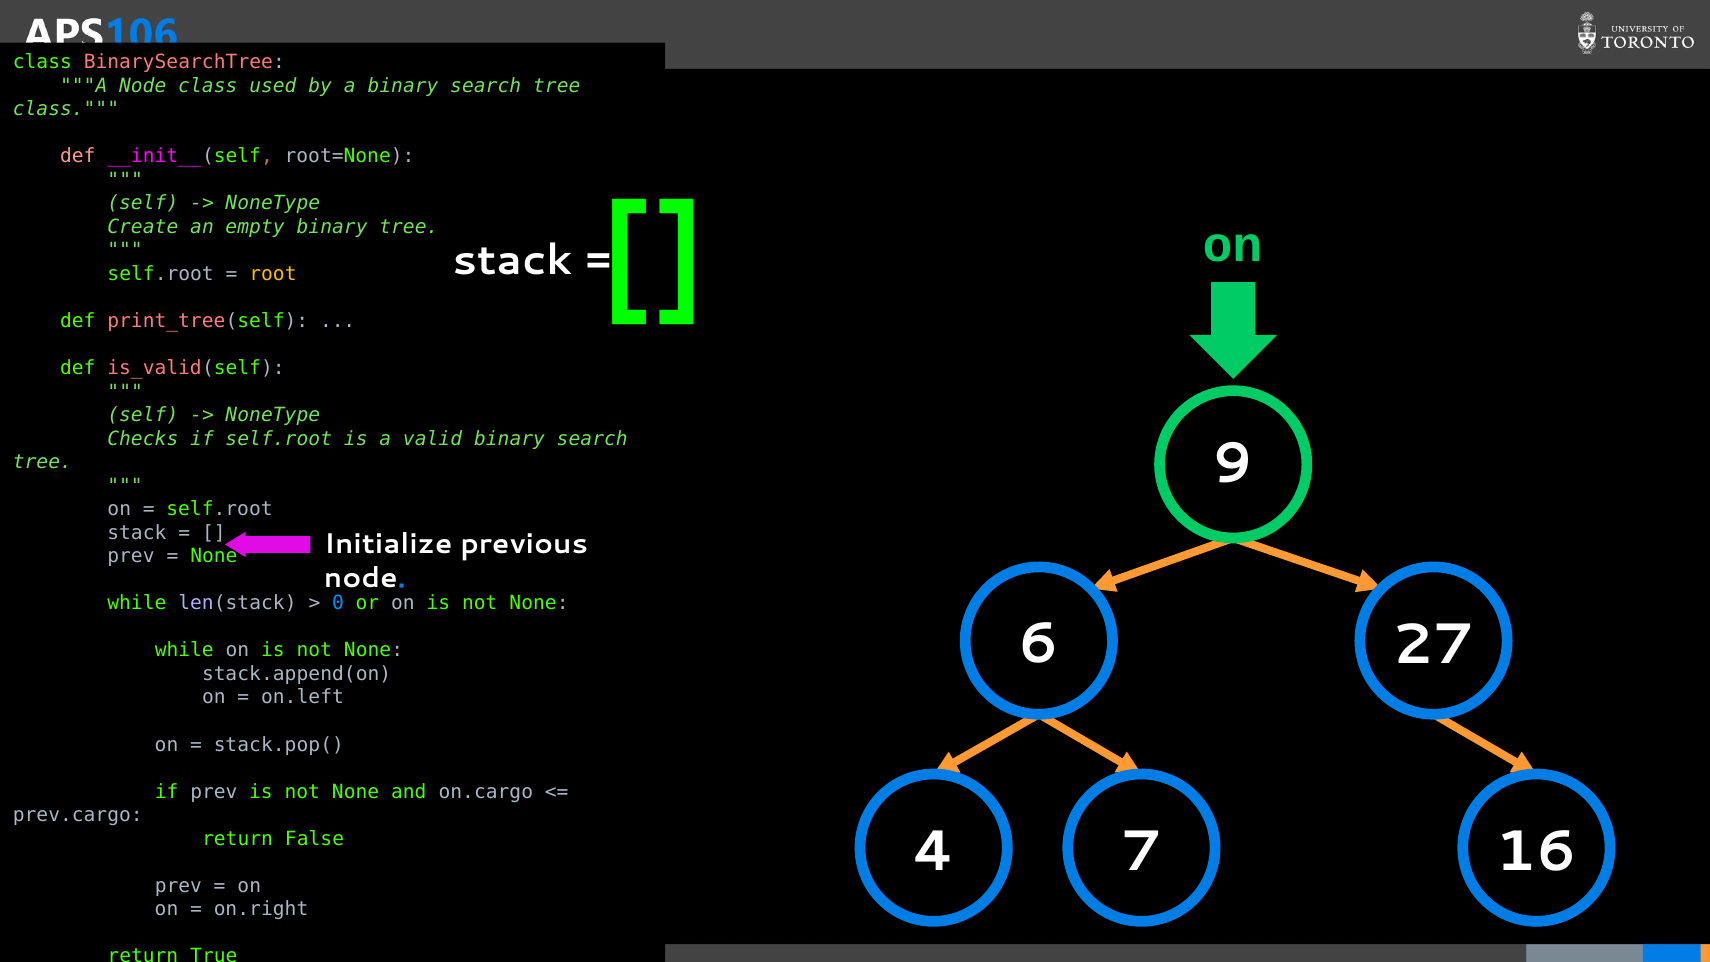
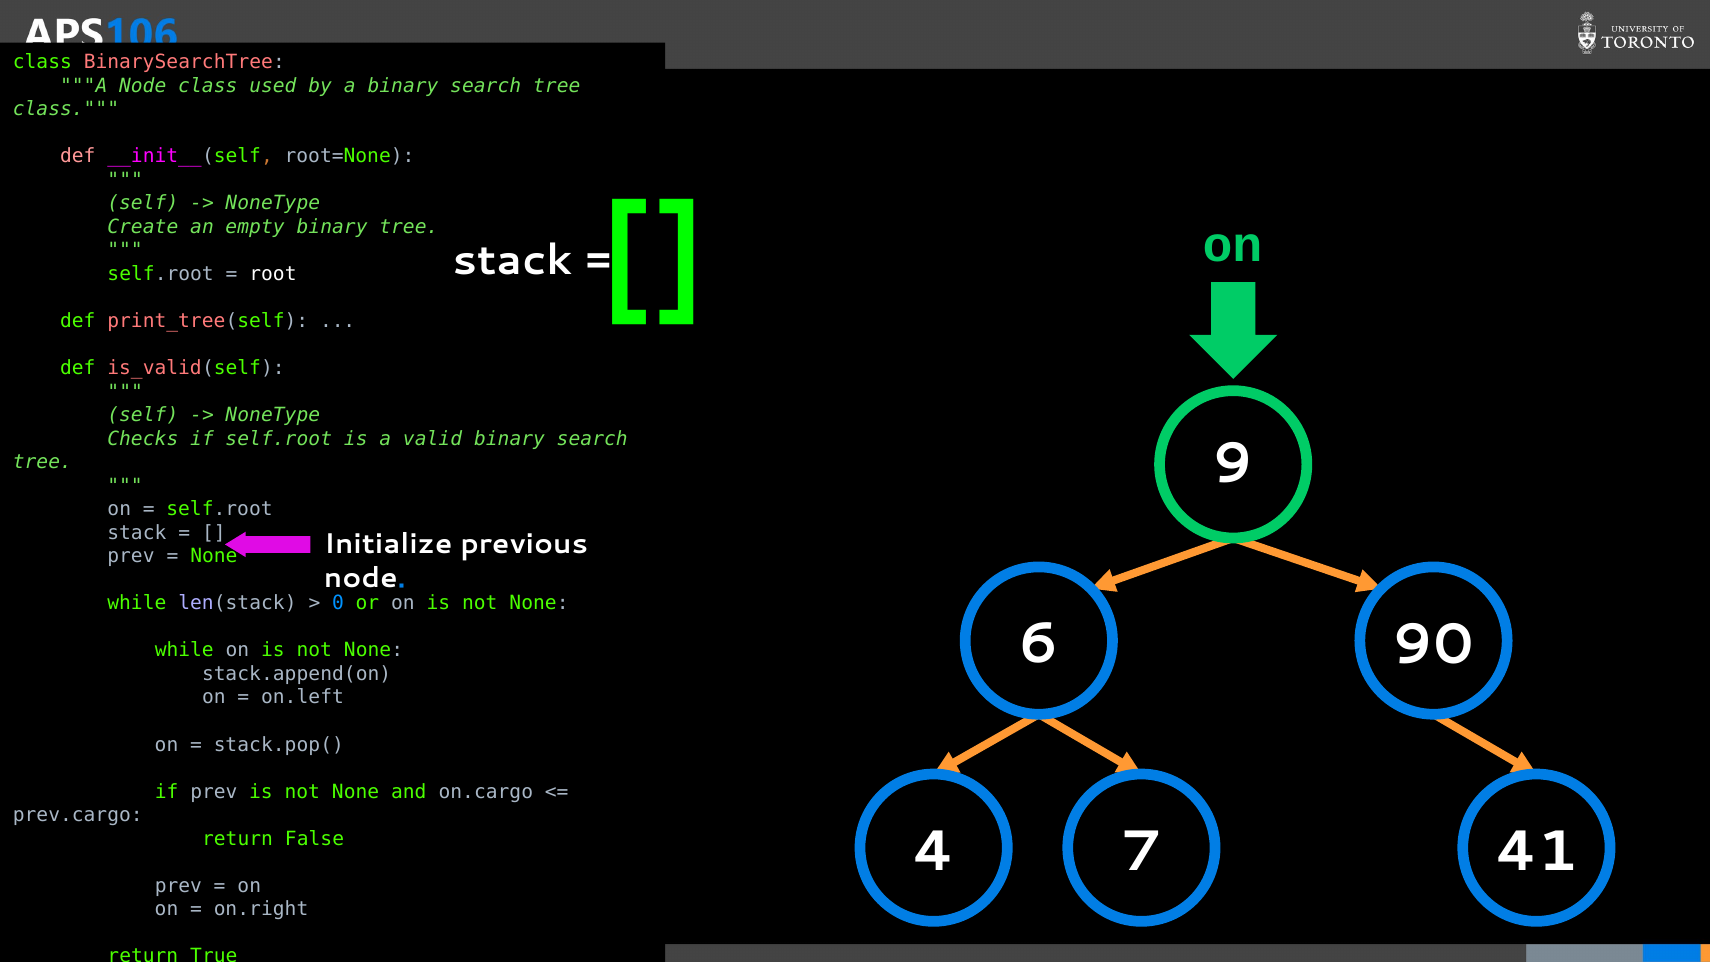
root colour: yellow -> white (273, 274)
27: 27 -> 90 (1434, 644)
16: 16 -> 41 (1537, 851)
